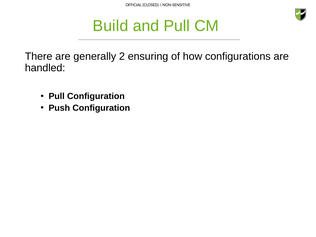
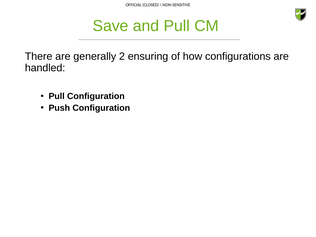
Build: Build -> Save (111, 26)
